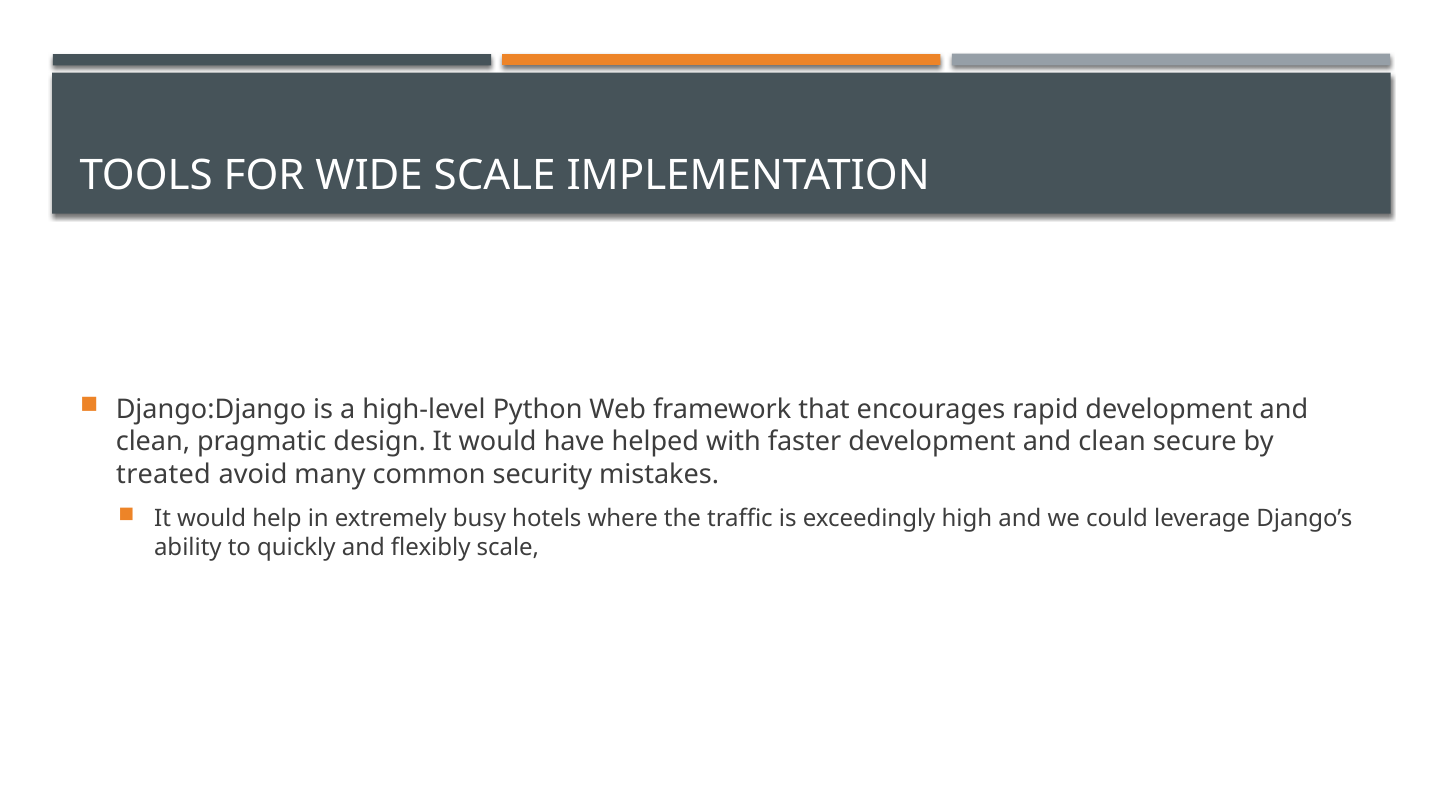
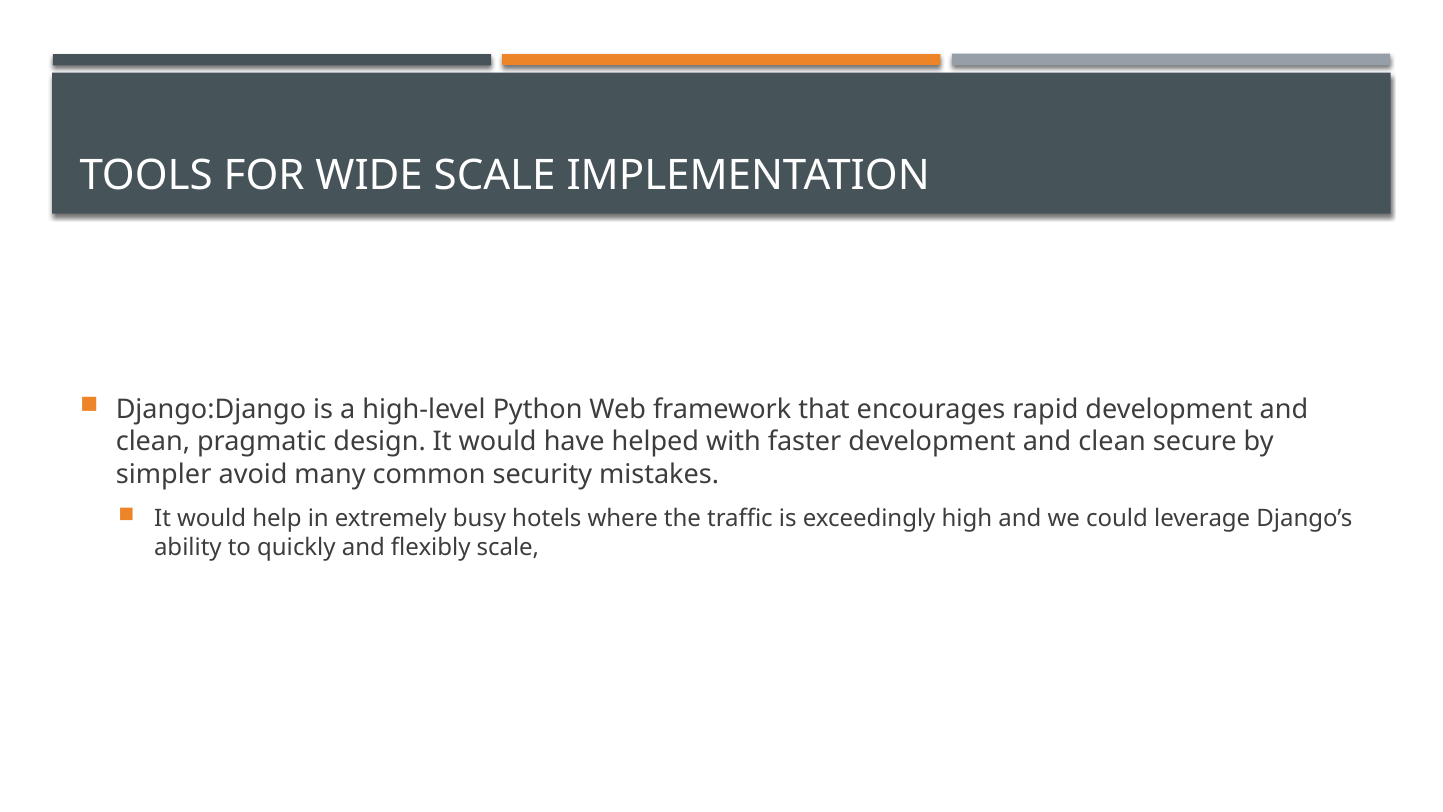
treated: treated -> simpler (164, 474)
